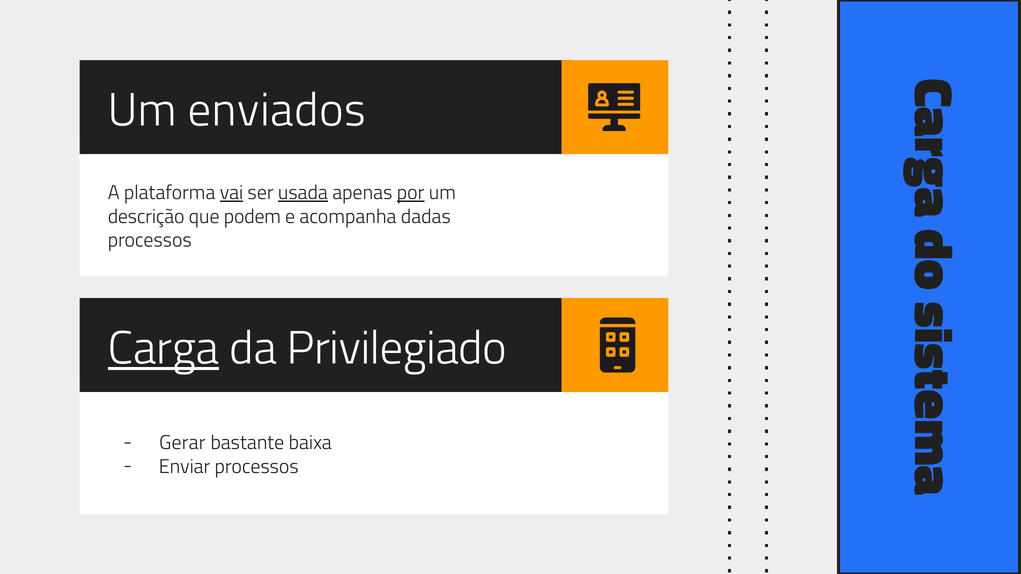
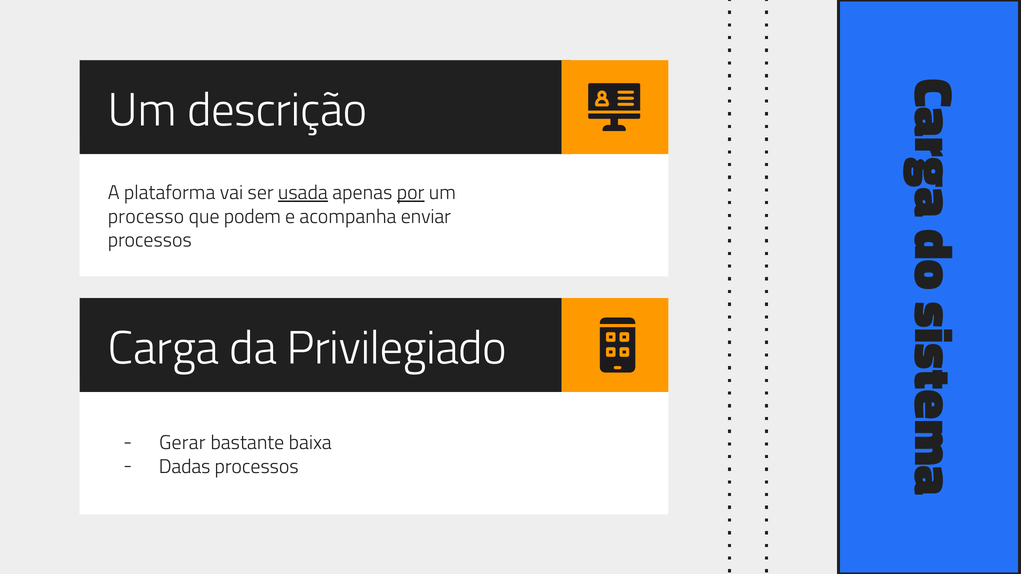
enviados: enviados -> descrição (277, 110)
vai underline: present -> none (232, 193)
descrição: descrição -> processo (146, 217)
dadas: dadas -> enviar (426, 217)
Carga underline: present -> none (163, 349)
Enviar: Enviar -> Dadas (185, 467)
